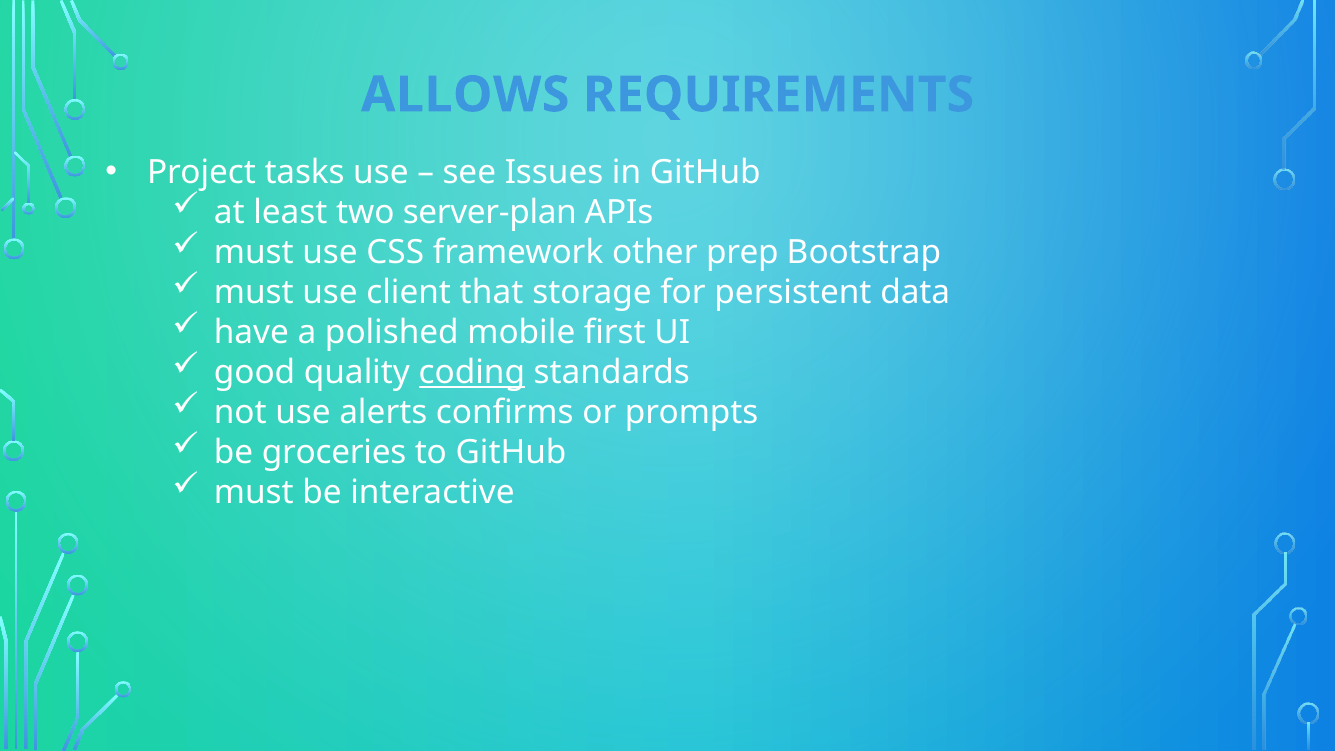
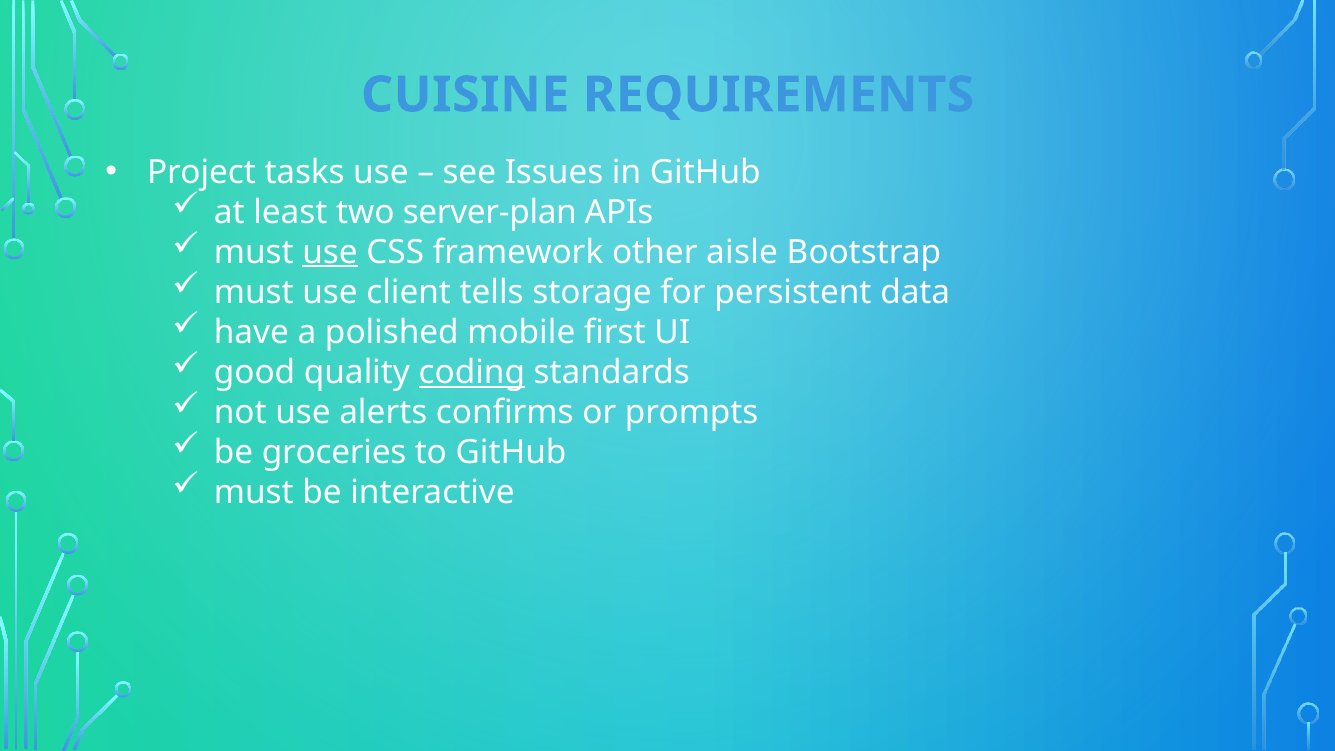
ALLOWS: ALLOWS -> CUISINE (465, 95)
use underline: none -> present (330, 252)
prep: prep -> aisle (742, 252)
that: that -> tells (492, 292)
